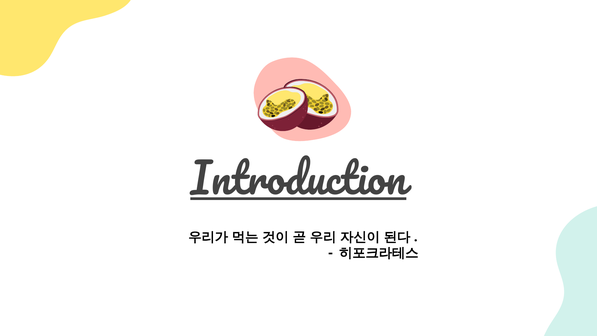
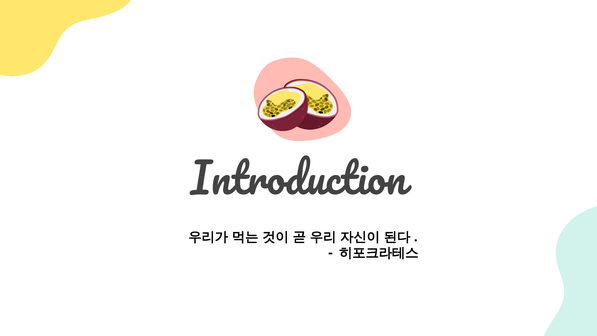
Introduction underline: present -> none (298, 181)
